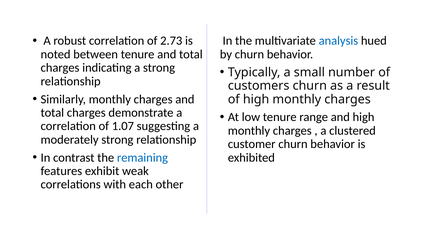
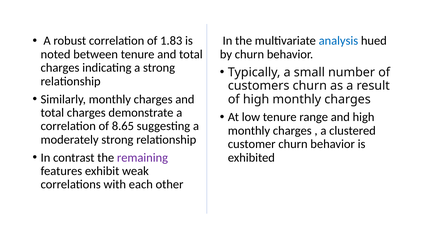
2.73: 2.73 -> 1.83 (171, 41)
1.07: 1.07 -> 8.65 (123, 126)
remaining colour: blue -> purple (142, 157)
